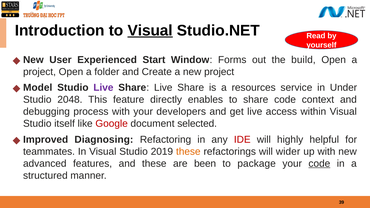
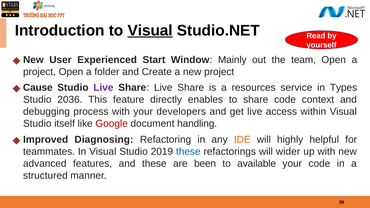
Forms: Forms -> Mainly (232, 60)
build: build -> team (304, 60)
Model: Model -> Cause (38, 88)
Under: Under -> Types (344, 88)
2048: 2048 -> 2036 (70, 100)
selected: selected -> handling (197, 124)
IDE colour: red -> orange (242, 140)
these colour: orange -> blue (188, 152)
package: package -> available (257, 164)
code underline: present -> none (319, 164)
